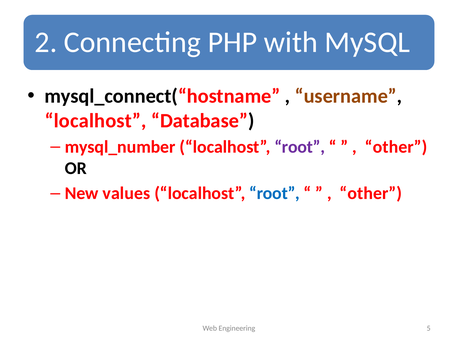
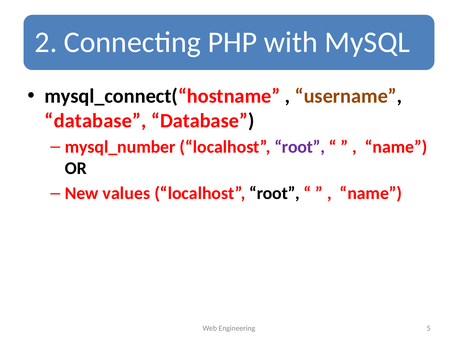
localhost: localhost -> database (96, 121)
other: other -> name (396, 147)
root colour: blue -> black (275, 193)
other: other -> name (371, 193)
